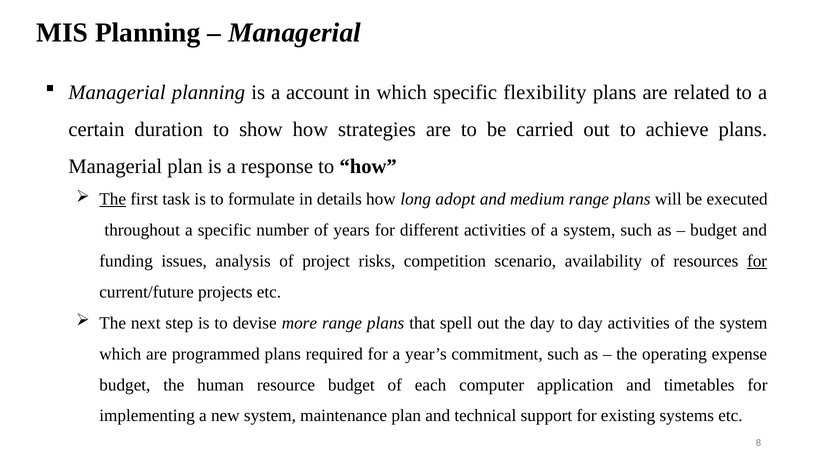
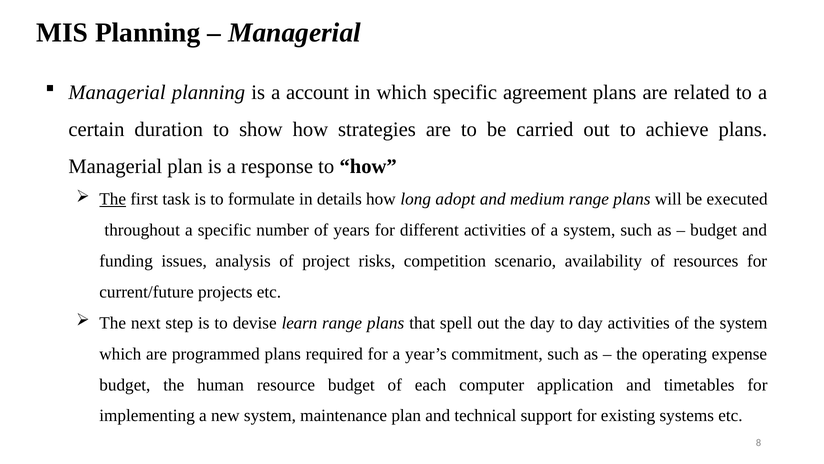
flexibility: flexibility -> agreement (545, 92)
for underline: present -> none (757, 261)
more: more -> learn (299, 323)
